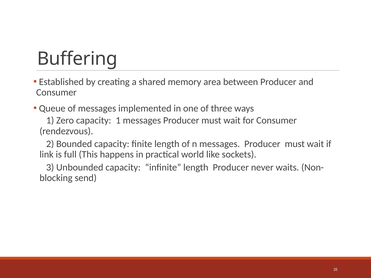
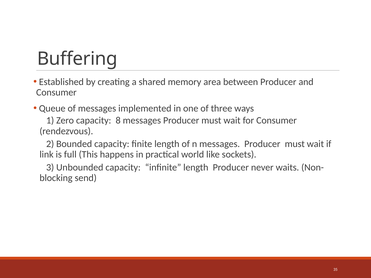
capacity 1: 1 -> 8 (118, 121)
